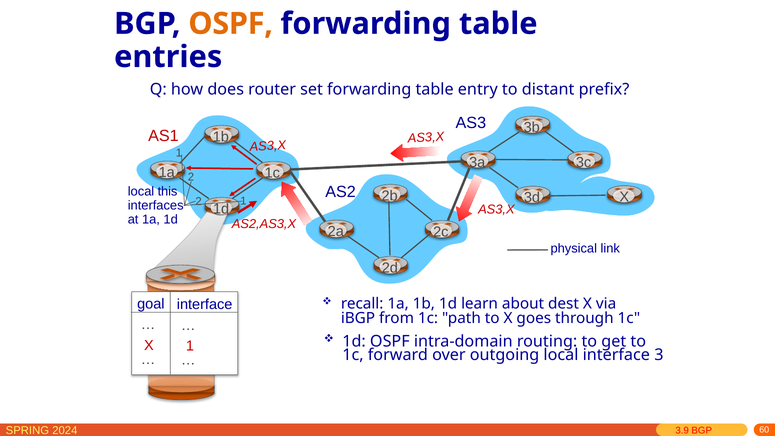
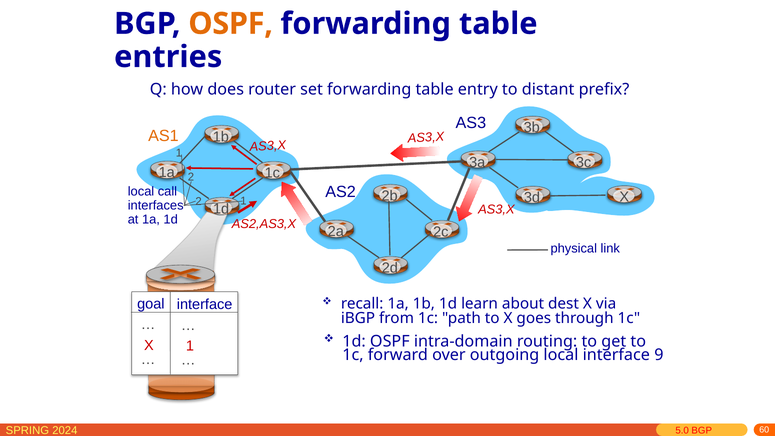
AS1 colour: red -> orange (163, 136)
this: this -> call (167, 192)
3: 3 -> 9 (659, 355)
3.9: 3.9 -> 5.0 (682, 430)
